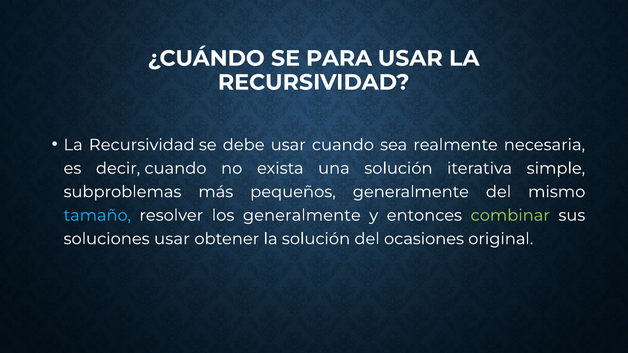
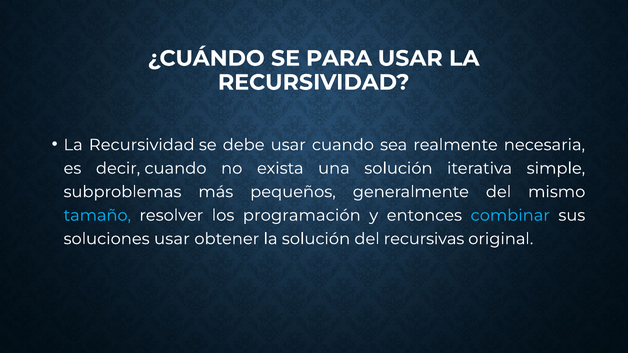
los generalmente: generalmente -> programación (302, 215)
combinar colour: light green -> light blue (510, 215)
ocasiones: ocasiones -> recursivas (424, 239)
